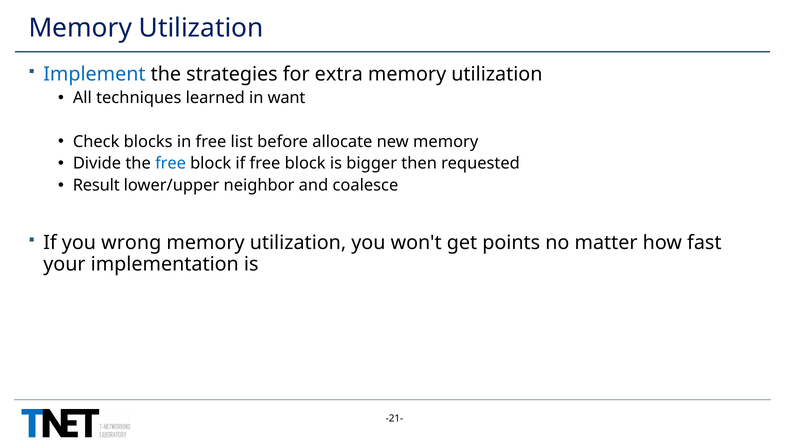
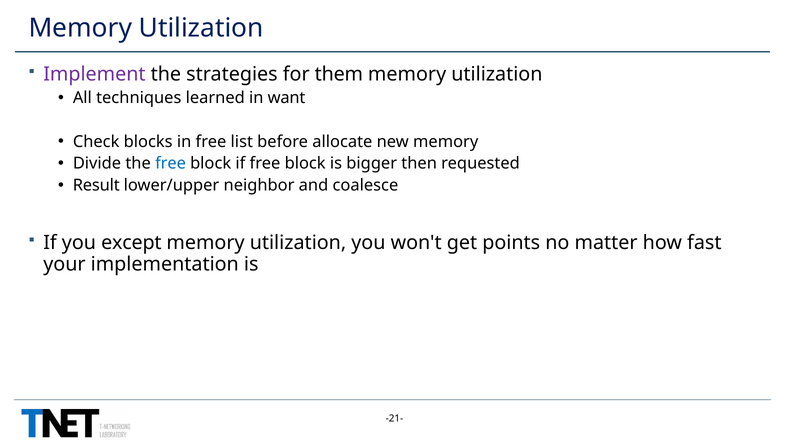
Implement colour: blue -> purple (94, 74)
extra: extra -> them (339, 74)
wrong: wrong -> except (131, 243)
